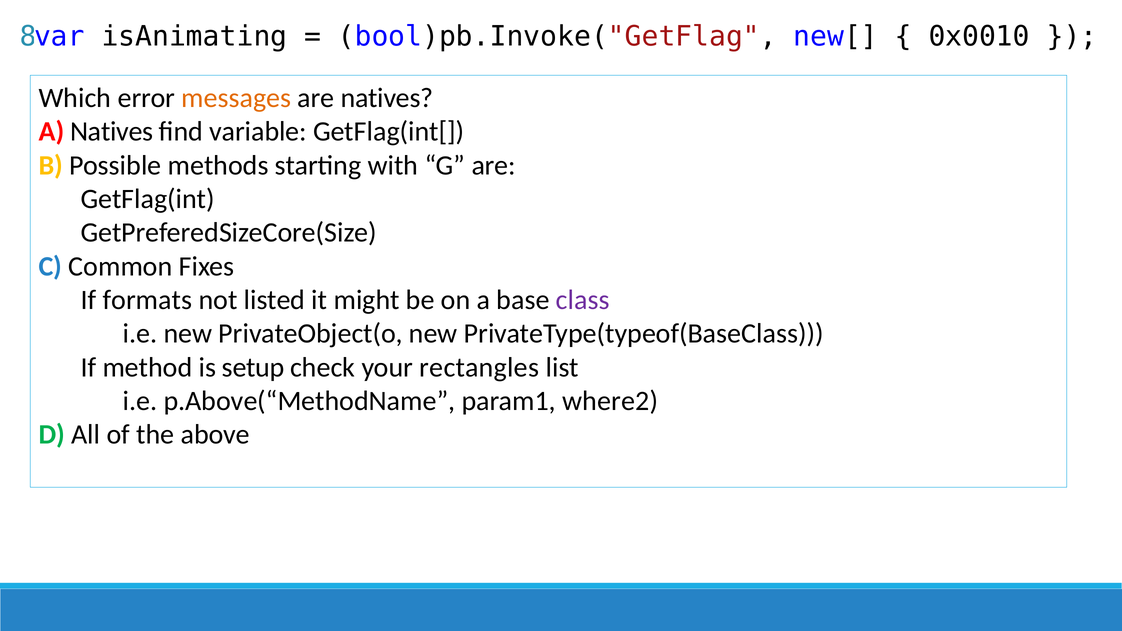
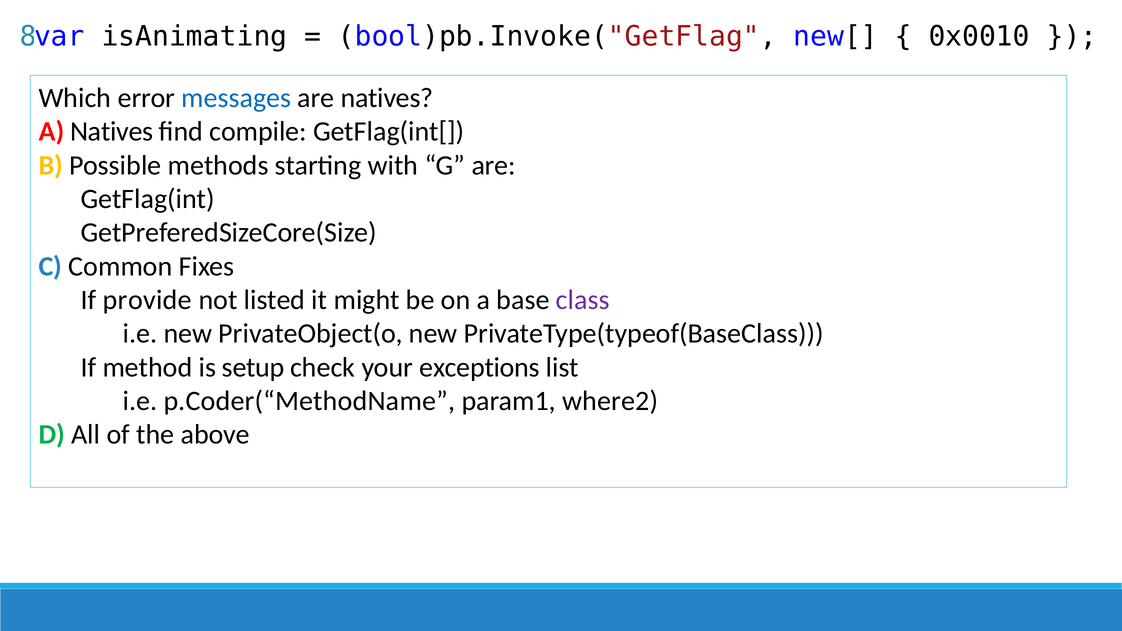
messages colour: orange -> blue (236, 98)
variable: variable -> compile (258, 132)
formats: formats -> provide (147, 300)
rectangles: rectangles -> exceptions (480, 367)
p.Above(“MethodName: p.Above(“MethodName -> p.Coder(“MethodName (309, 401)
